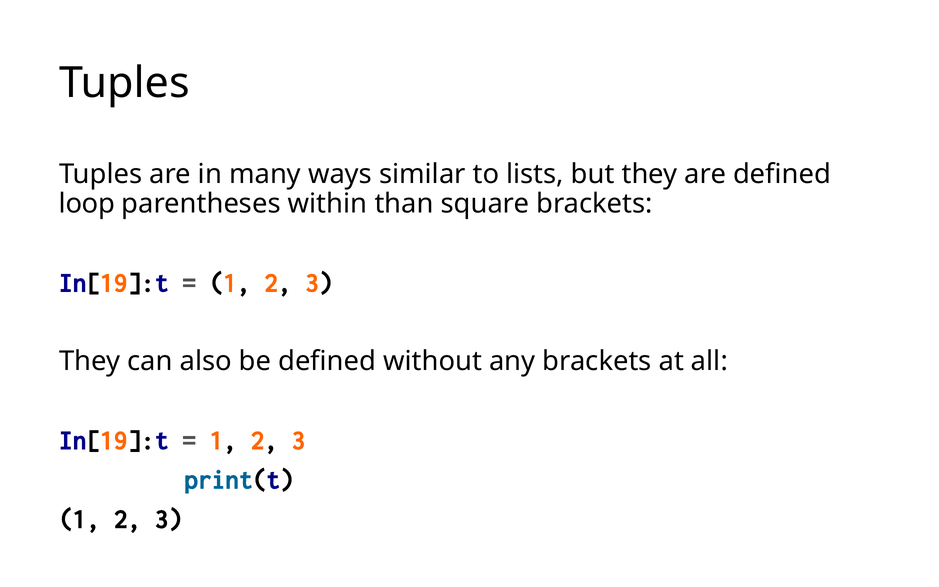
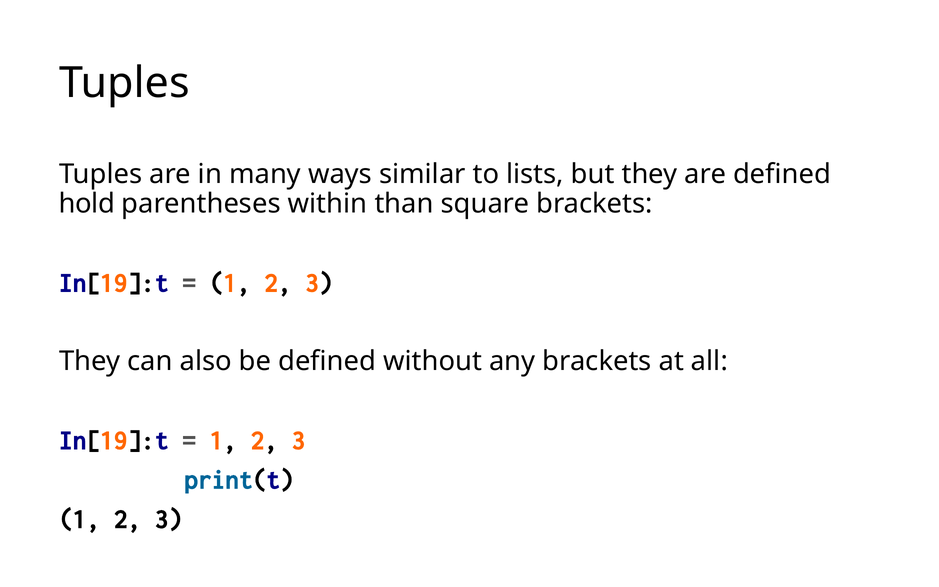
loop: loop -> hold (87, 204)
